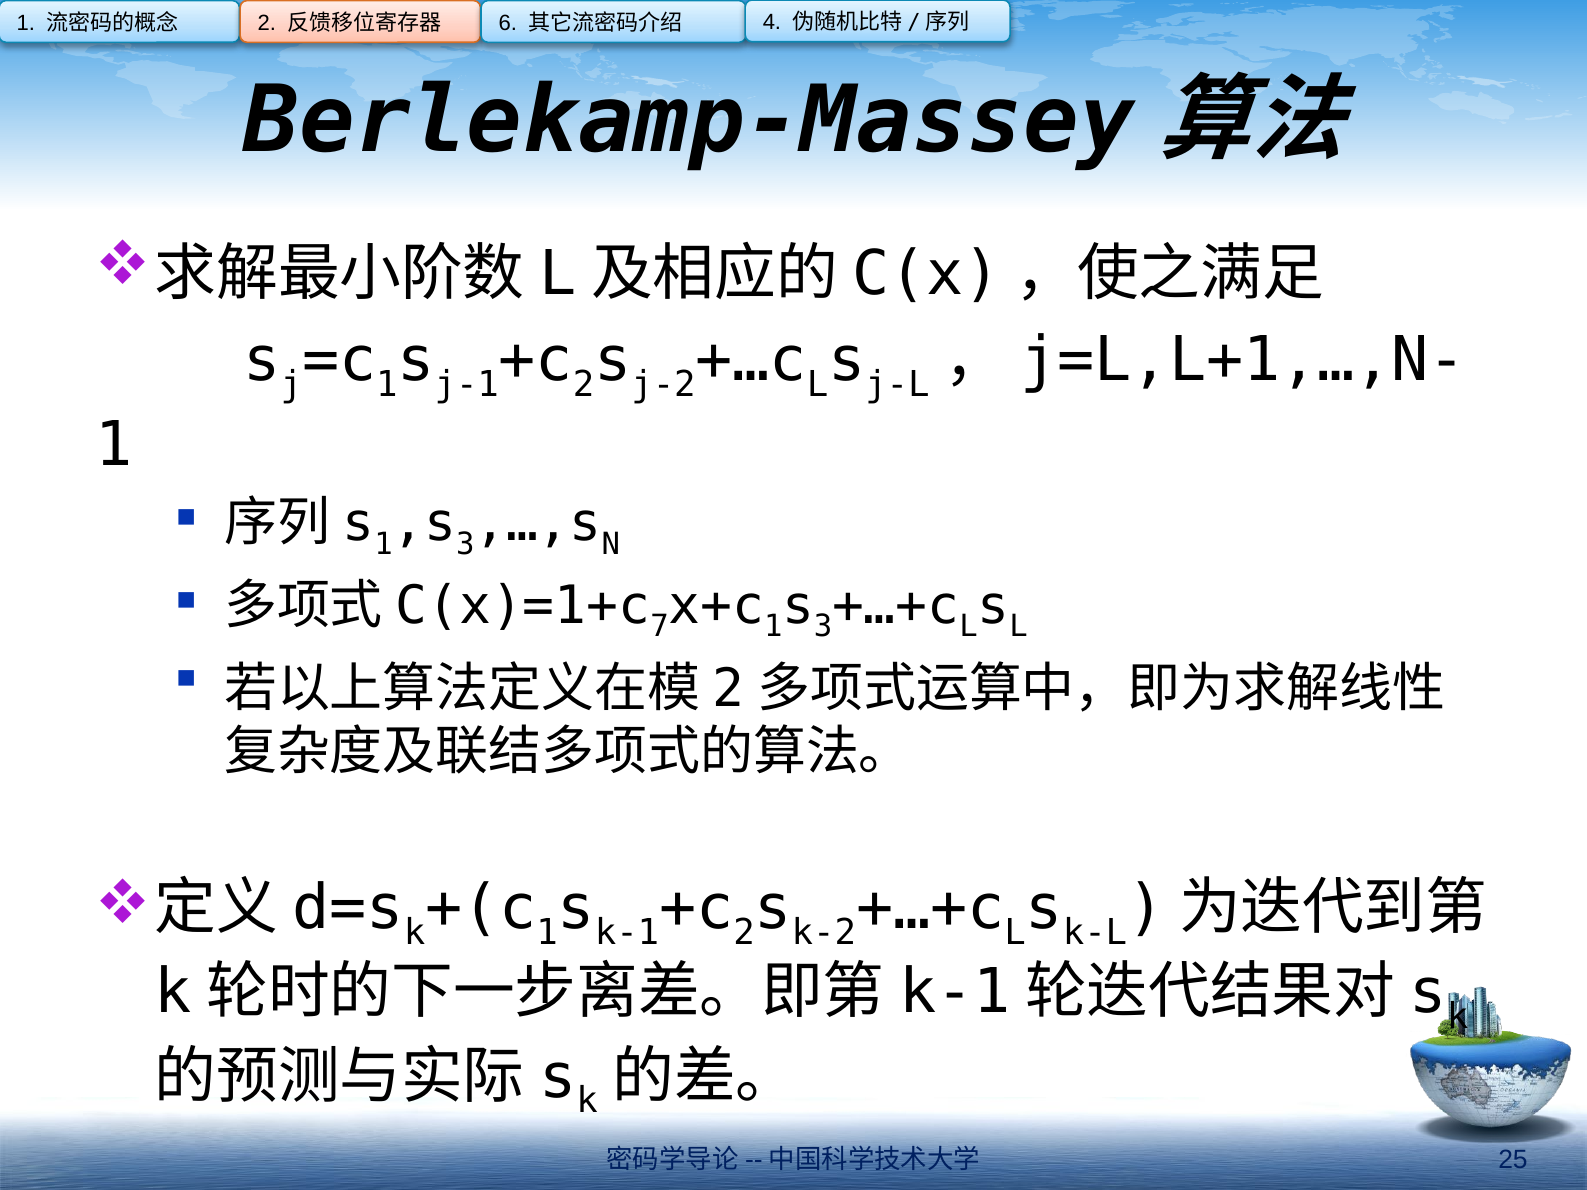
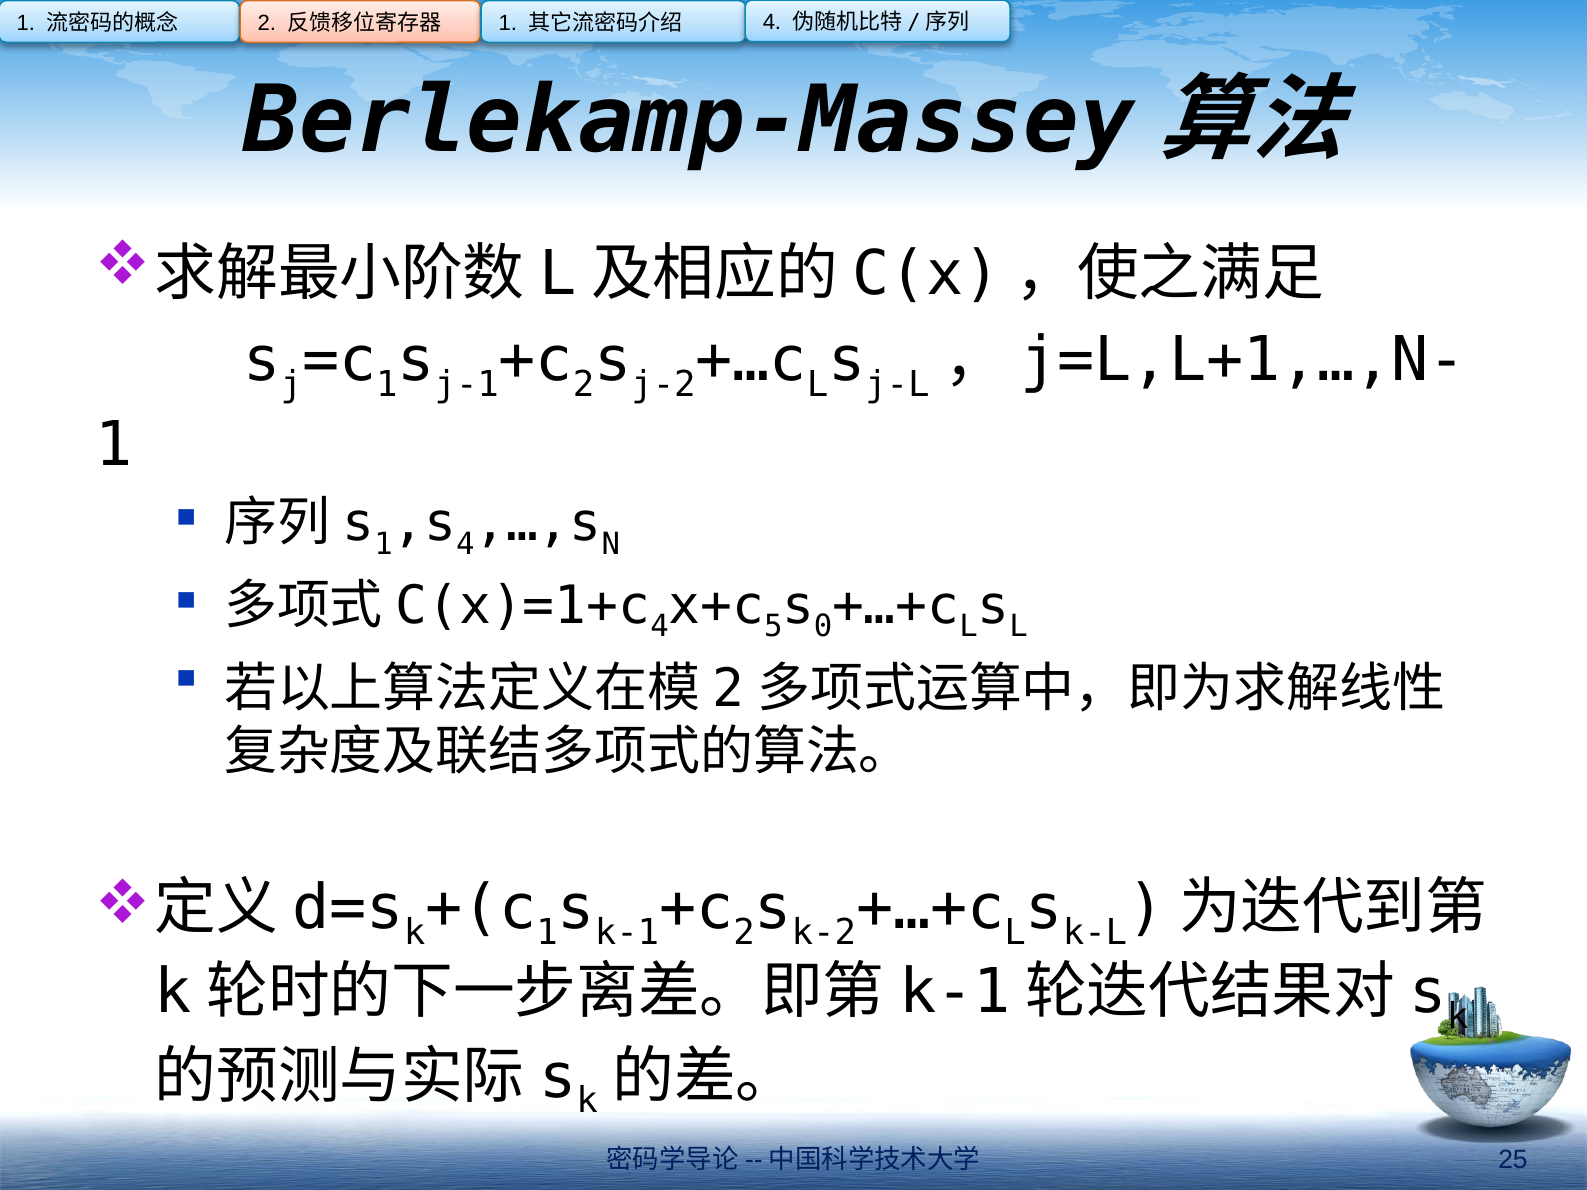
6: 6 -> 1 (508, 23)
3: 3 -> 4 (465, 544)
7: 7 -> 4 (659, 627)
1: 1 -> 5 (773, 627)
3: 3 -> 0 (823, 627)
